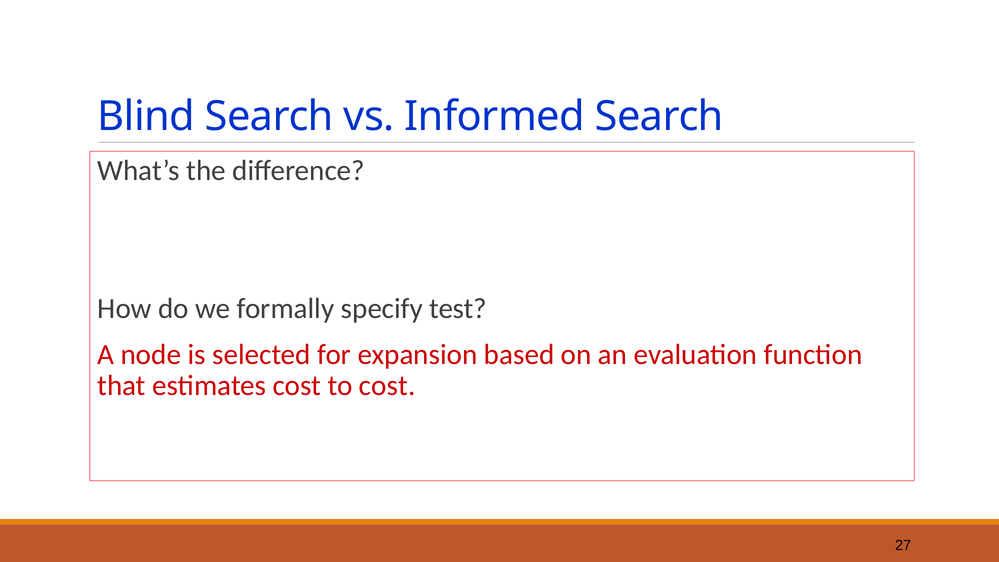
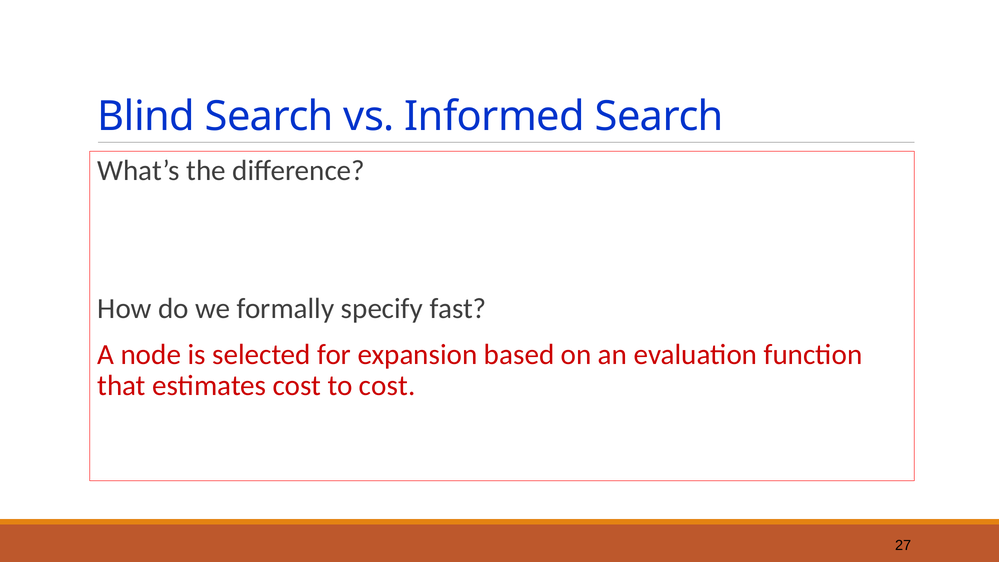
test: test -> fast (458, 308)
